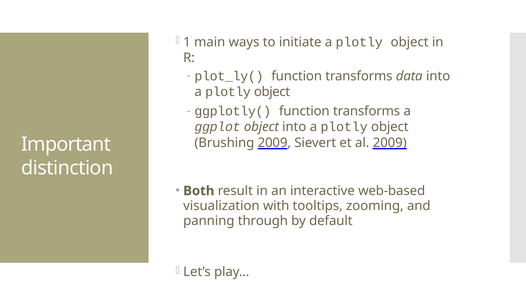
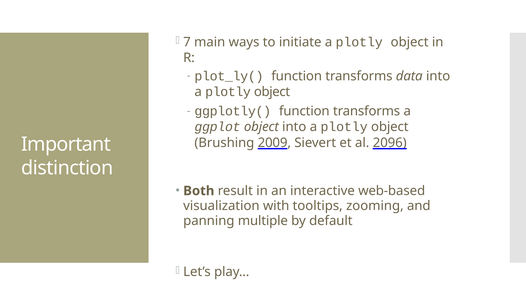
1: 1 -> 7 (187, 42)
al 2009: 2009 -> 2096 (390, 143)
through: through -> multiple (263, 221)
